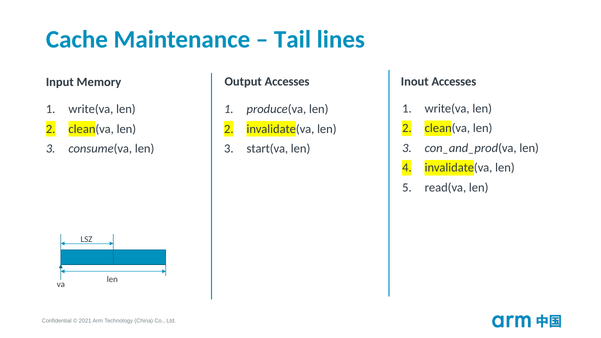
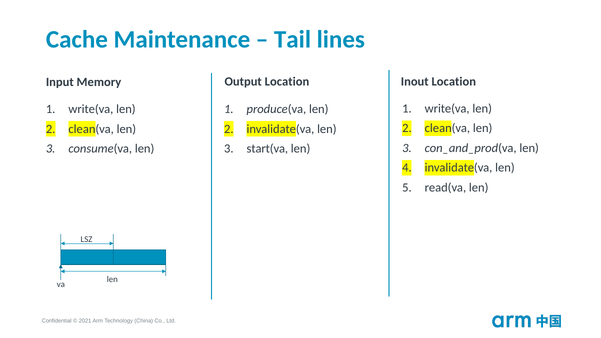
Output Accesses: Accesses -> Location (287, 82)
Inout Accesses: Accesses -> Location (454, 82)
